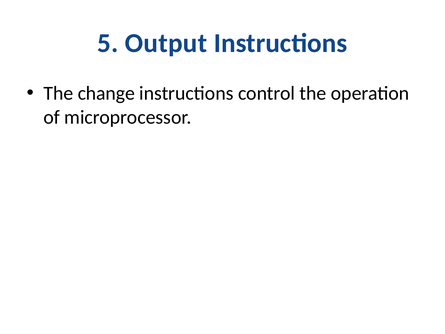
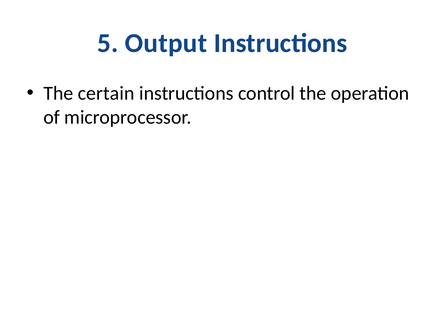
change: change -> certain (106, 93)
